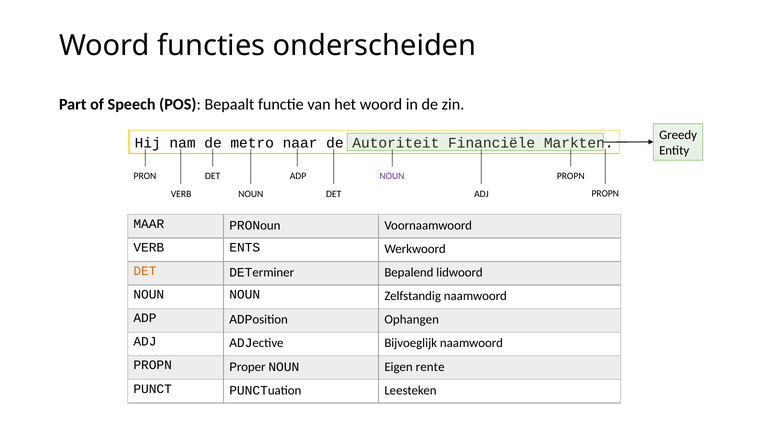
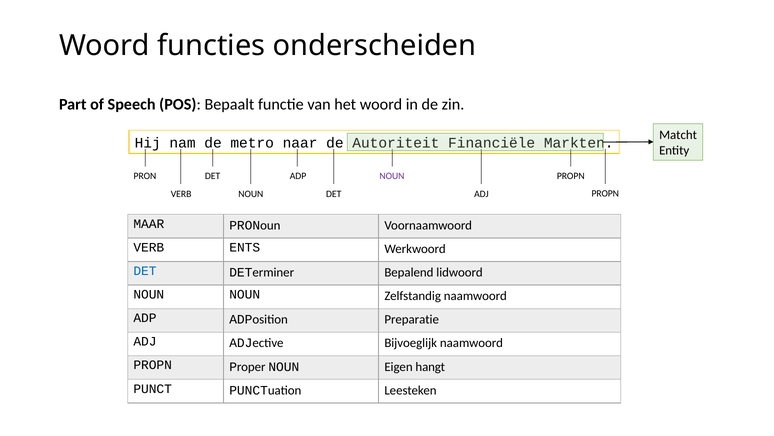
Greedy: Greedy -> Matcht (678, 135)
DET colour: orange -> blue (145, 271)
Ophangen: Ophangen -> Preparatie (412, 319)
rente: rente -> hangt (430, 366)
